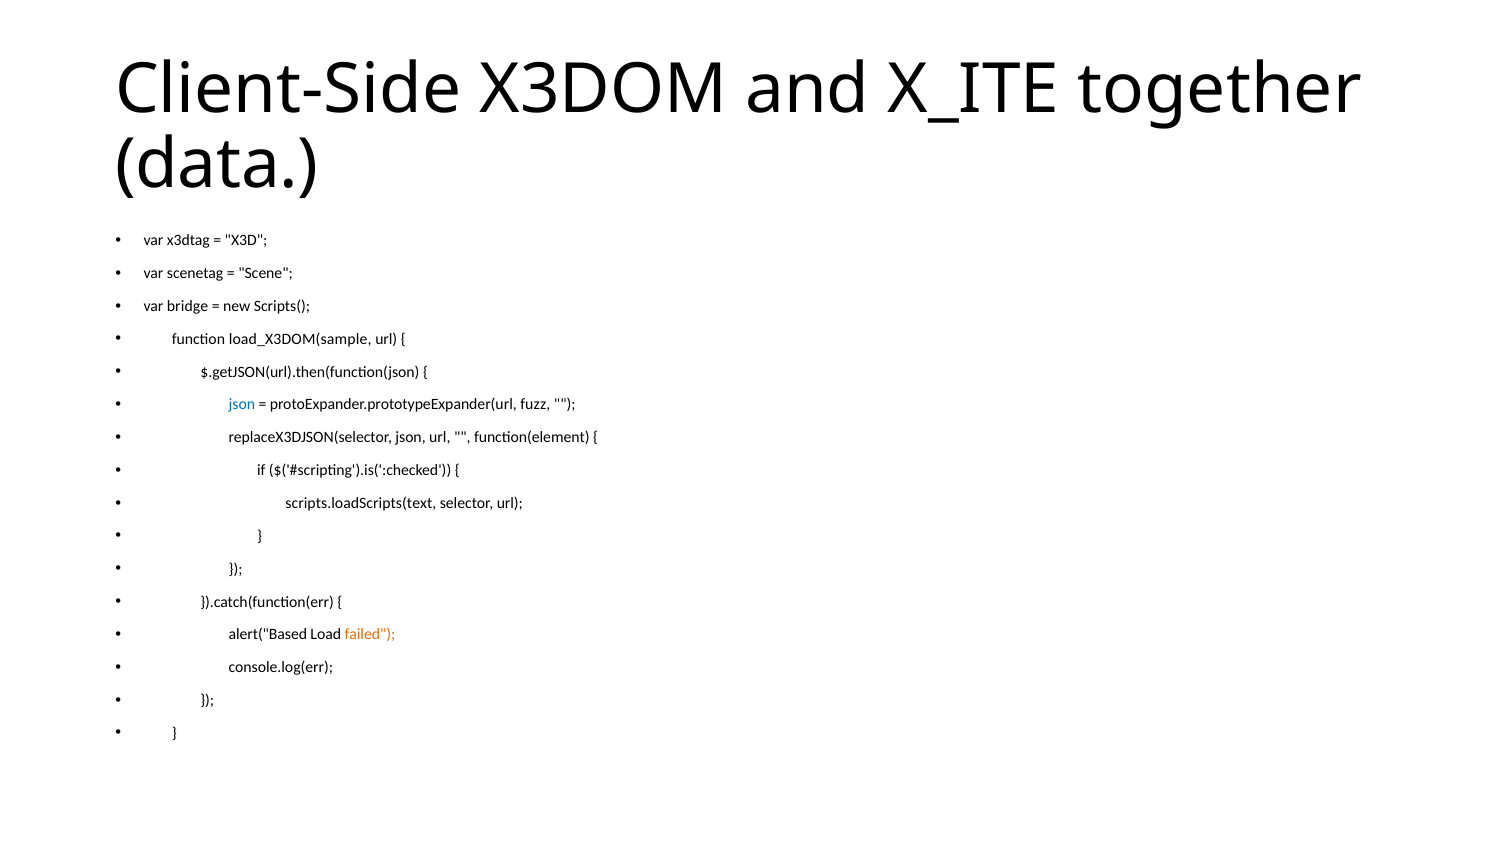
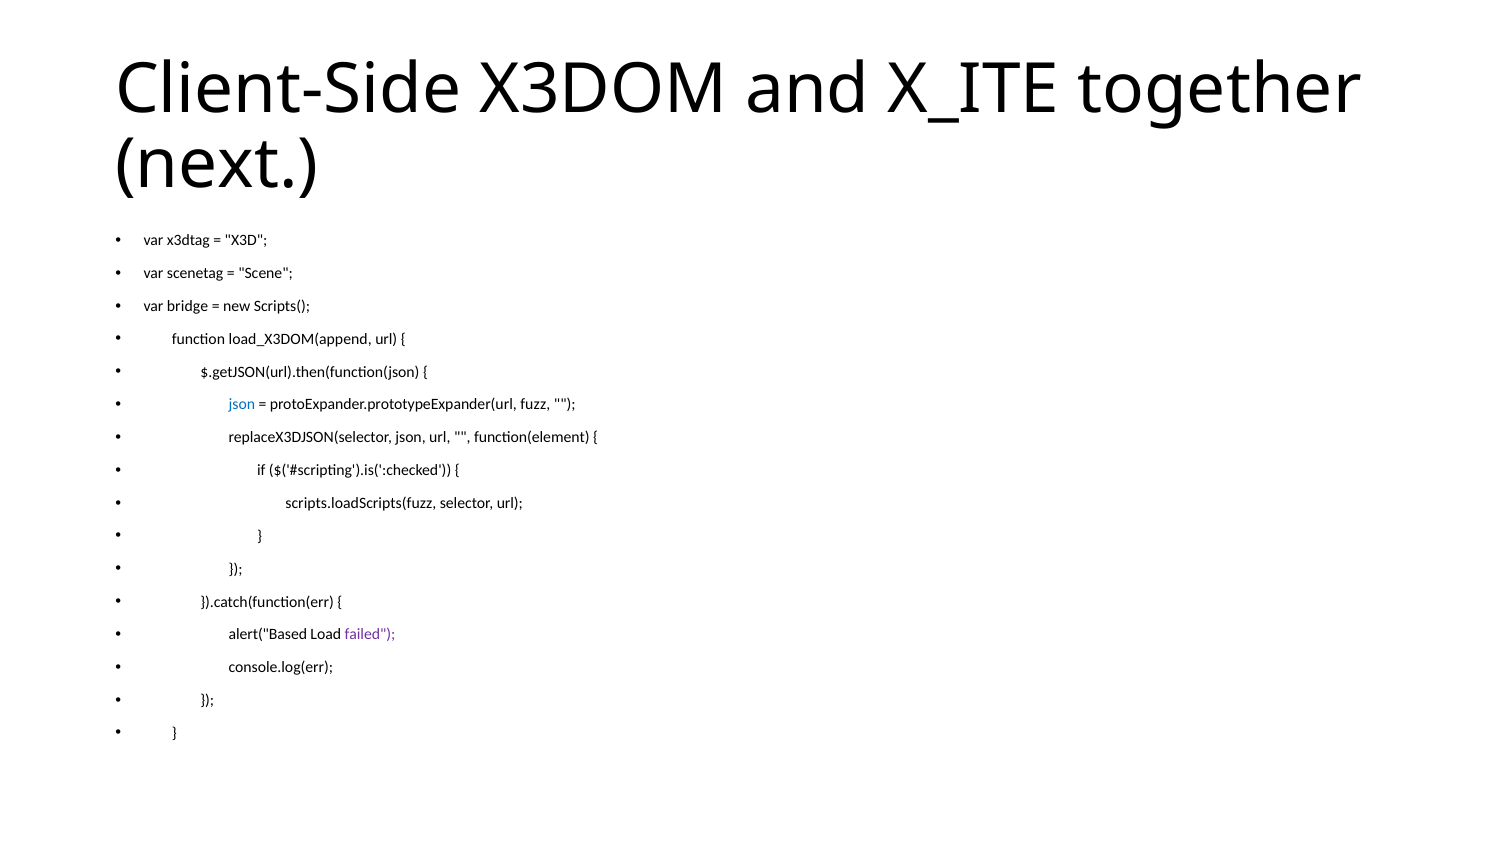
data: data -> next (217, 164)
load_X3DOM(sample: load_X3DOM(sample -> load_X3DOM(append (300, 339)
scripts.loadScripts(text: scripts.loadScripts(text -> scripts.loadScripts(fuzz (361, 503)
failed colour: orange -> purple (370, 634)
